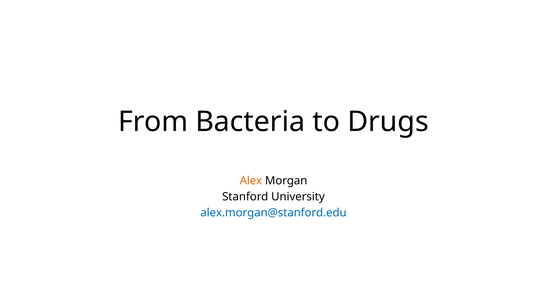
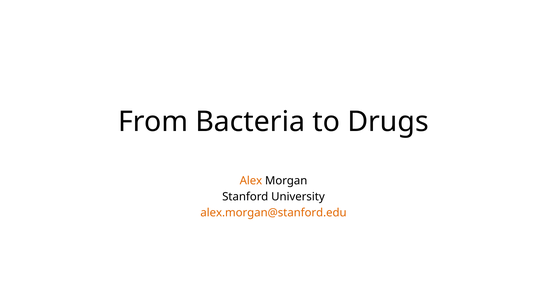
alex.morgan@stanford.edu colour: blue -> orange (273, 212)
